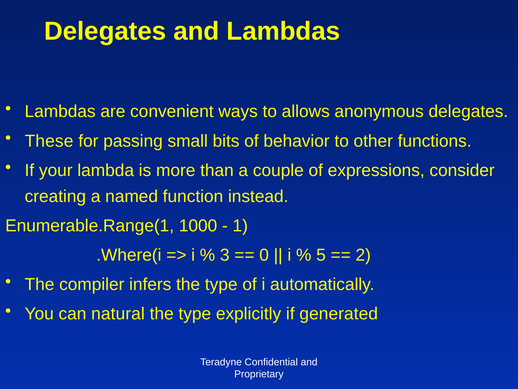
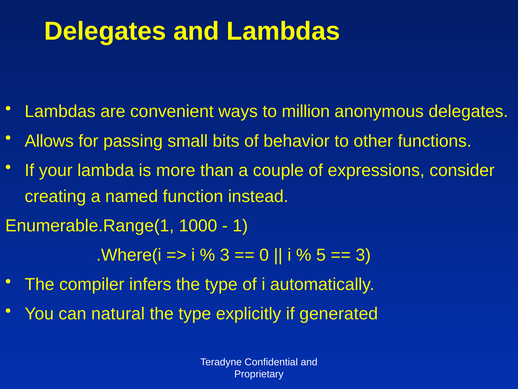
allows: allows -> million (306, 111)
These: These -> Allows (49, 141)
2: 2 -> 3 (363, 255)
